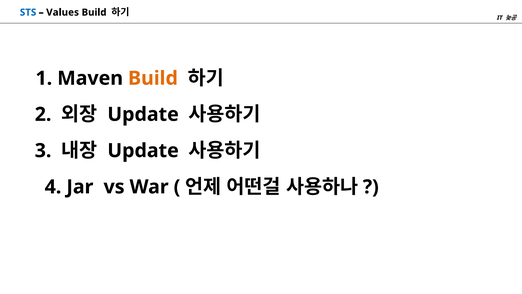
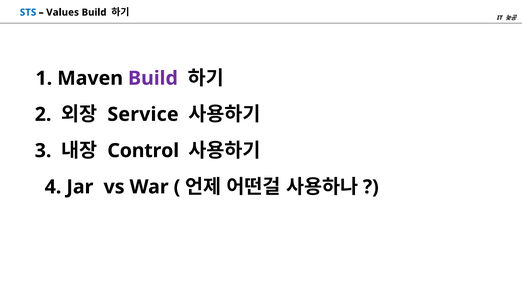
Build colour: orange -> purple (153, 78)
Update: Update -> Service (143, 114)
Update: Update -> Control (143, 150)
